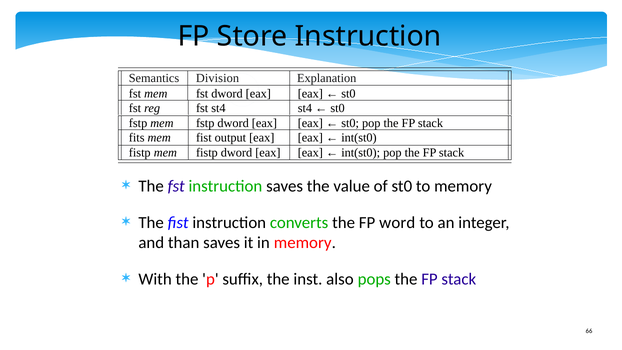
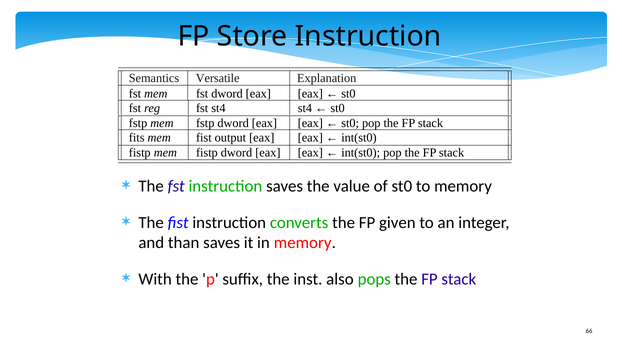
Division: Division -> Versatile (218, 78)
word: word -> given (397, 223)
